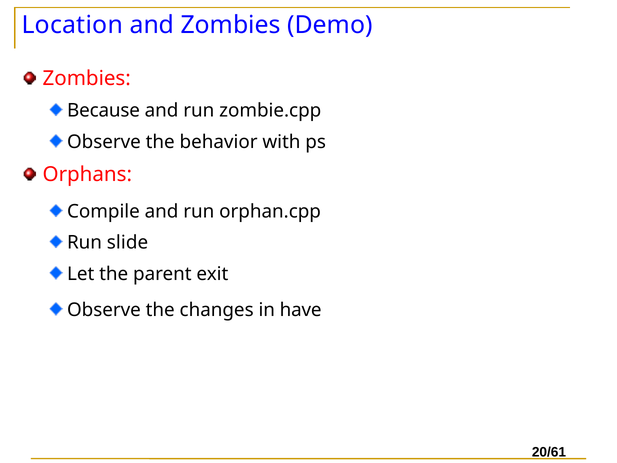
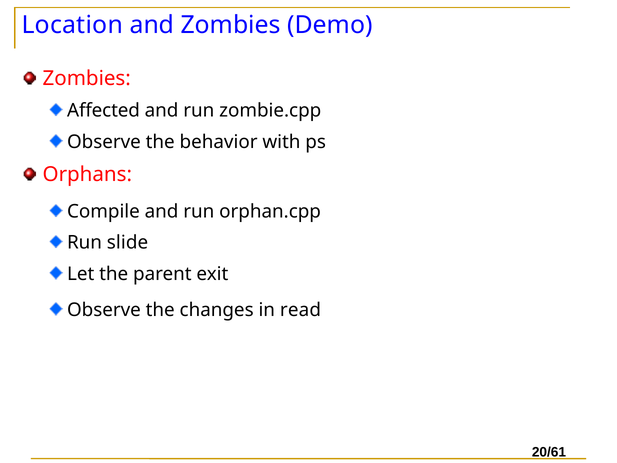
Because: Because -> Affected (104, 111)
have: have -> read (300, 310)
